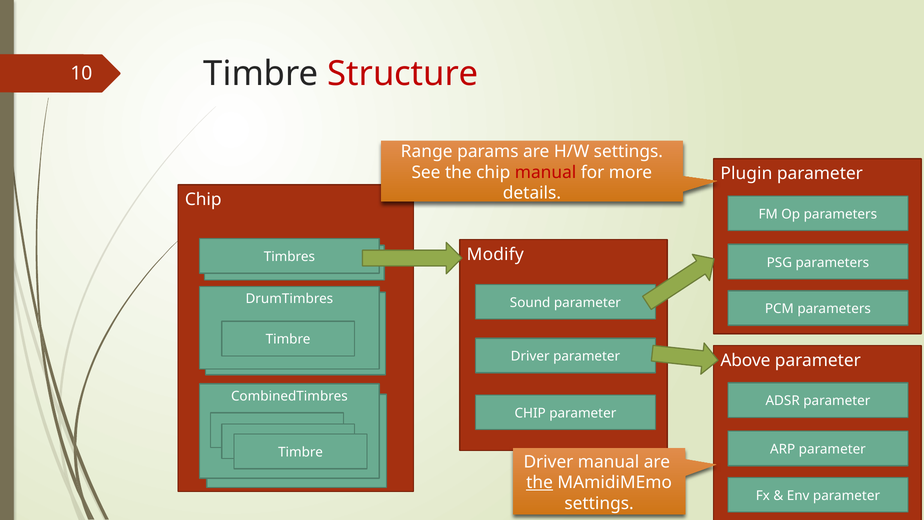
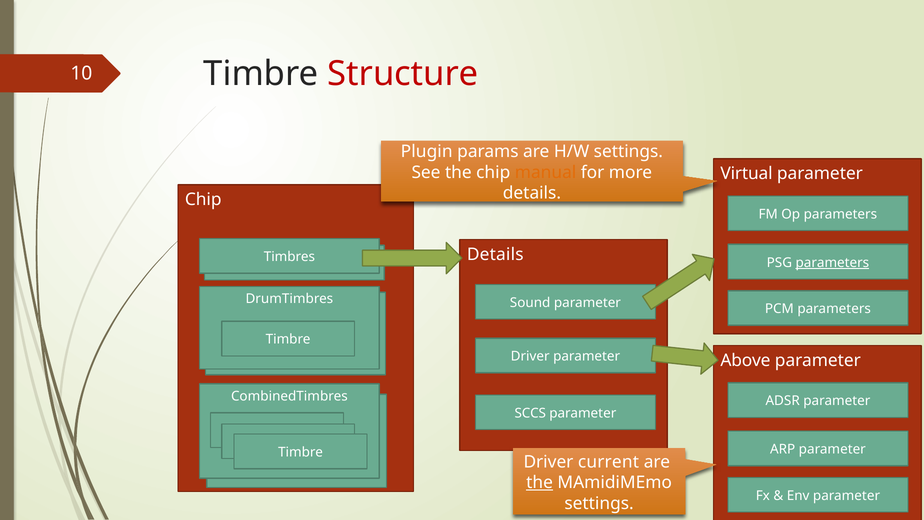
Range: Range -> Plugin (427, 151)
manual colour: red -> orange (546, 172)
Plugin: Plugin -> Virtual (747, 174)
Modify: Modify -> Details (495, 254)
parameters underline: none -> present (832, 262)
CHIP: CHIP -> SCCS (530, 413)
Driver manual: manual -> current (608, 462)
